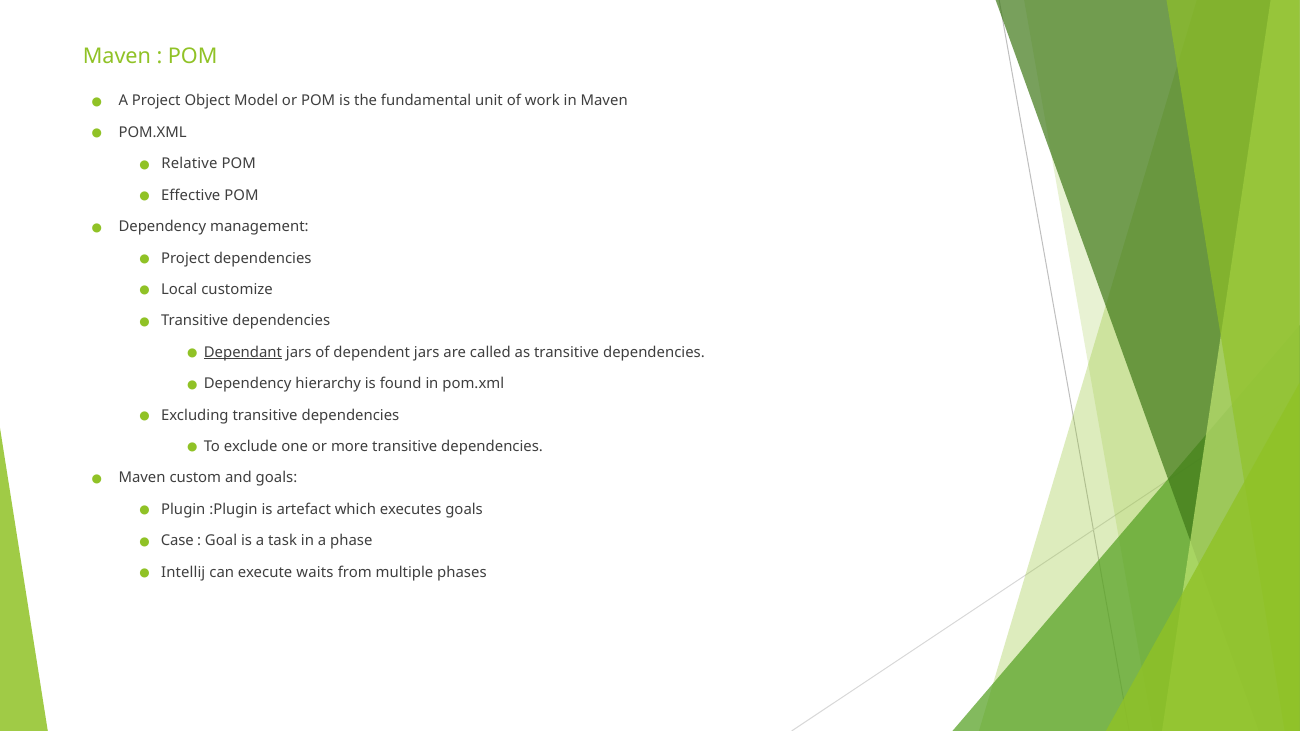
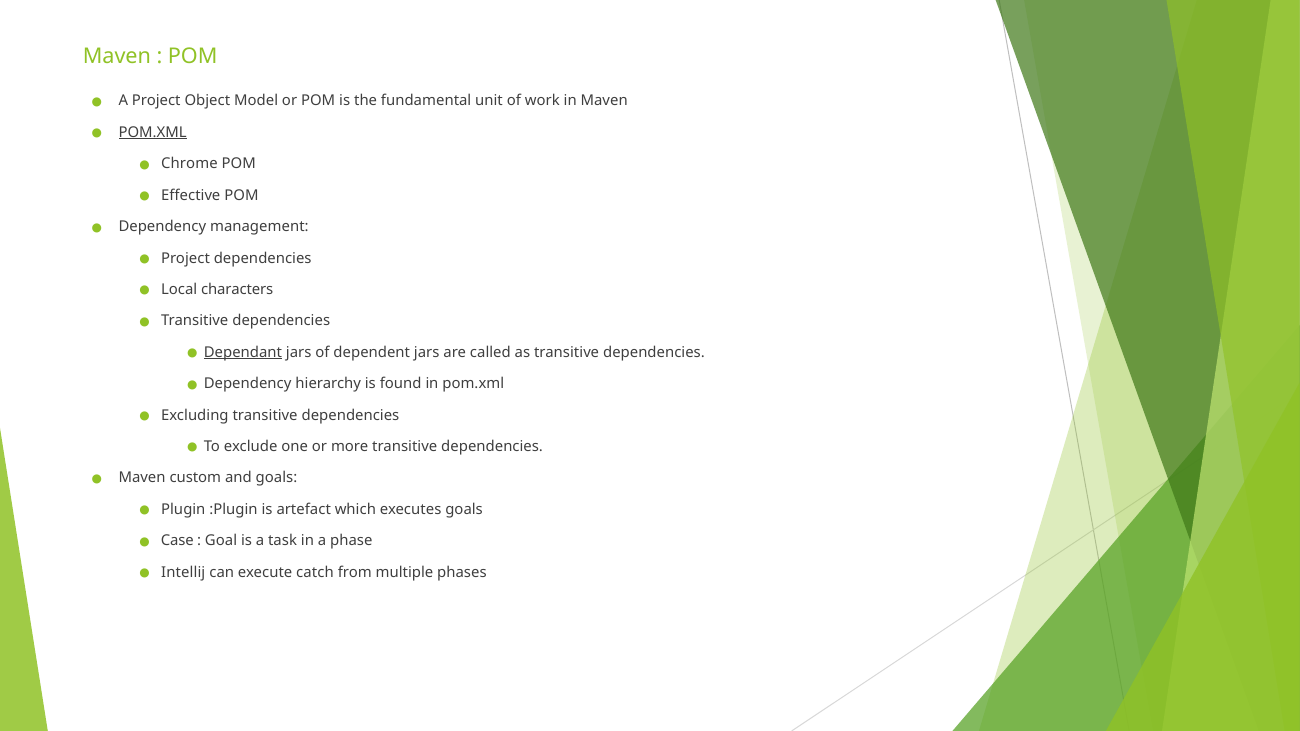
POM.XML underline: none -> present (153, 132)
Relative: Relative -> Chrome (189, 164)
customize: customize -> characters (237, 290)
waits: waits -> catch (315, 573)
